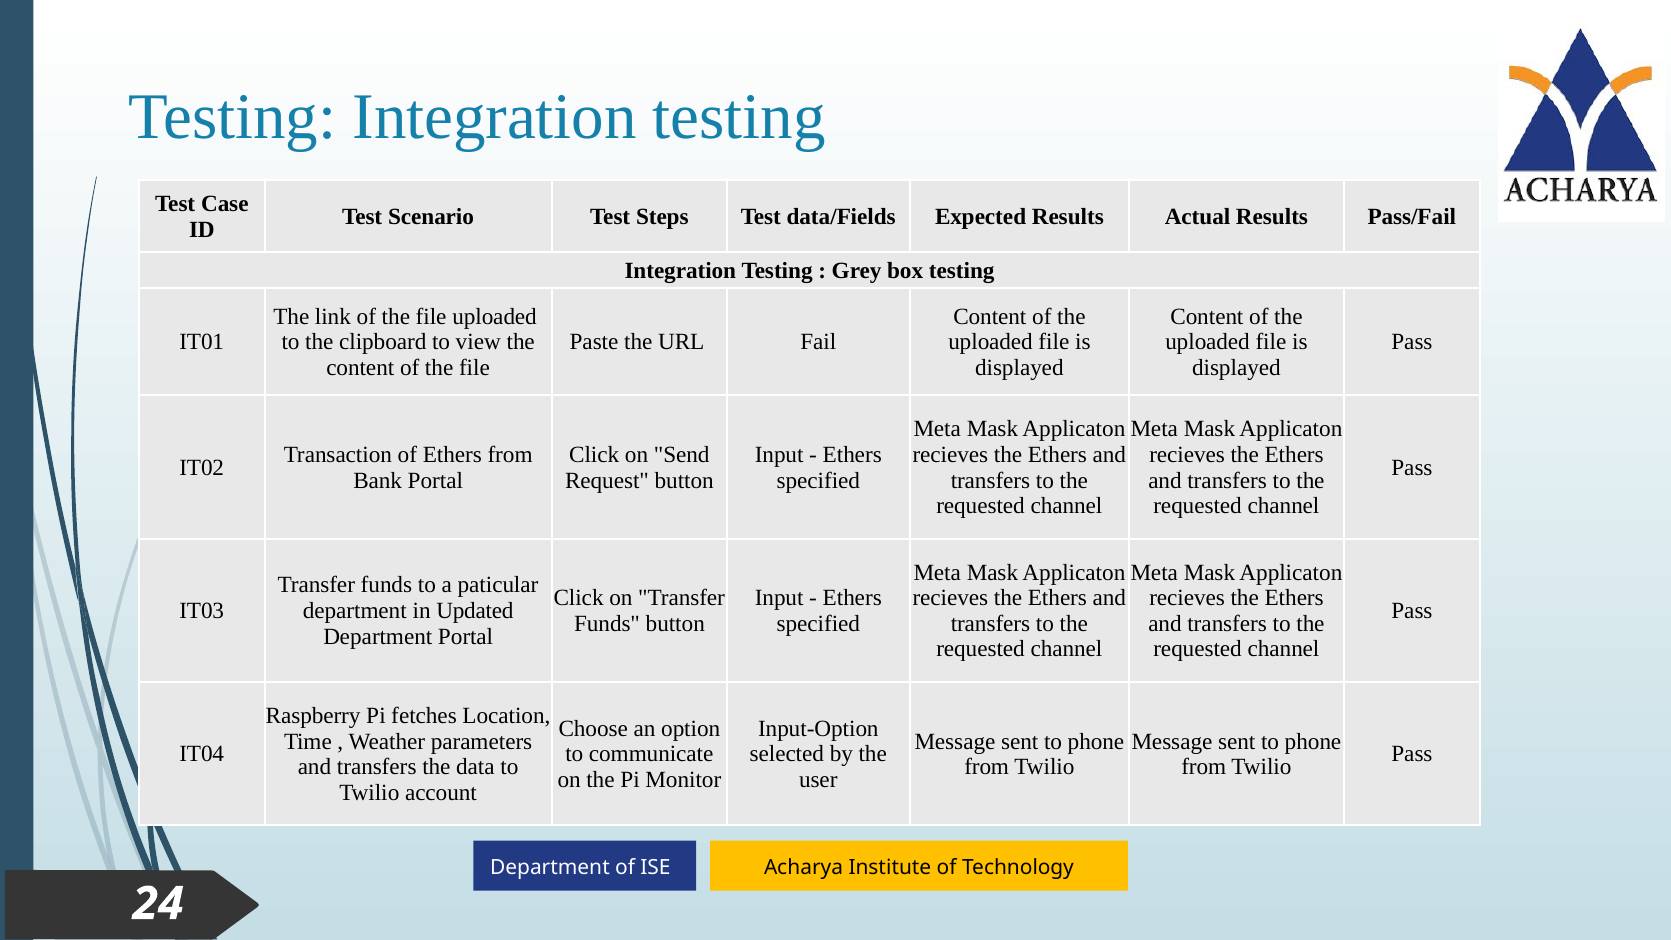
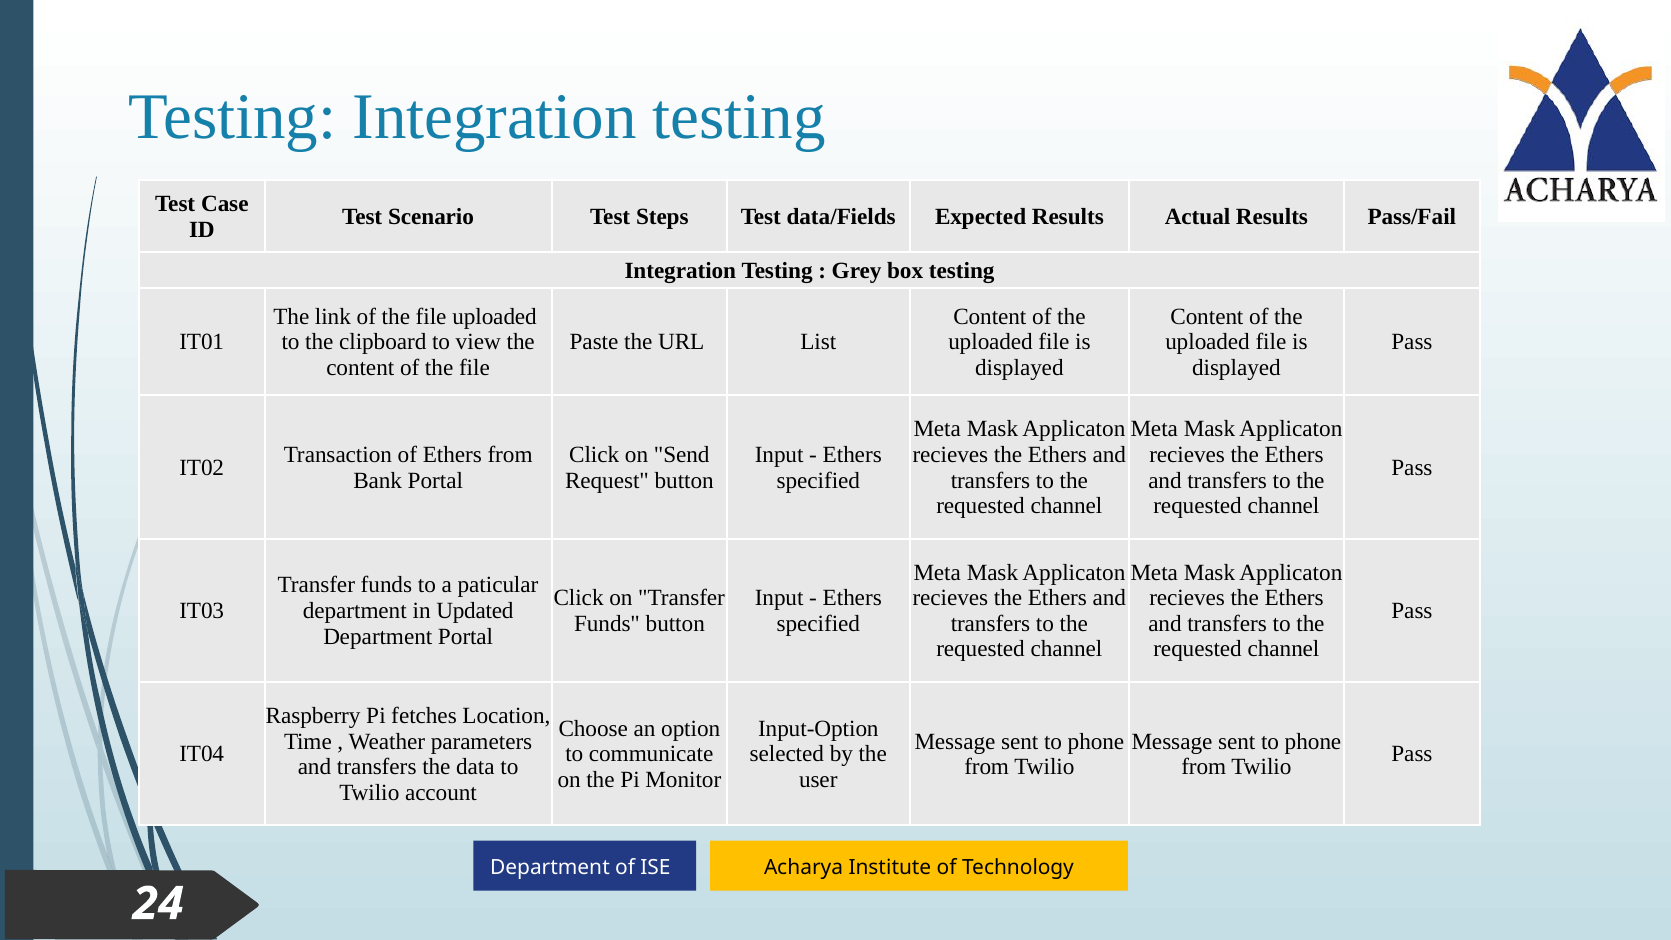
Fail: Fail -> List (818, 342)
